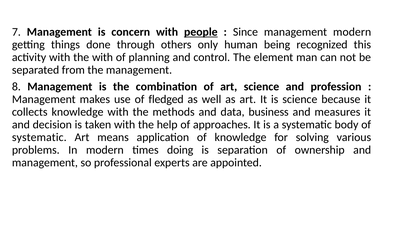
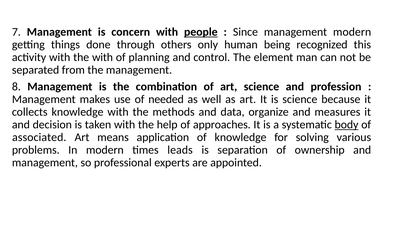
fledged: fledged -> needed (166, 99)
business: business -> organize (269, 112)
body underline: none -> present (347, 125)
systematic: systematic -> associated (39, 137)
doing: doing -> leads (180, 150)
